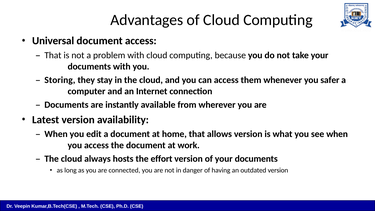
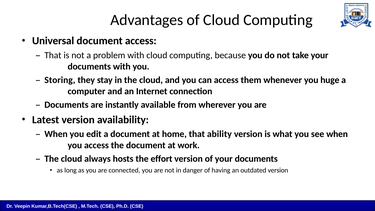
safer: safer -> huge (330, 80)
allows: allows -> ability (219, 134)
